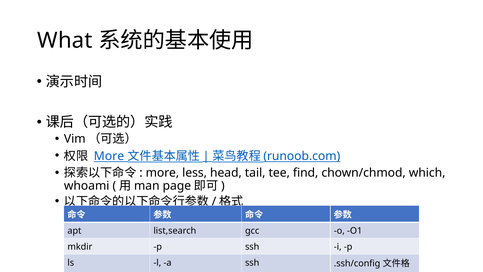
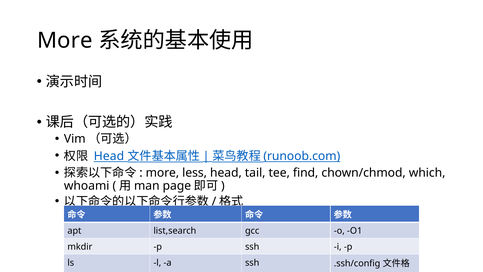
What: What -> More (65, 41)
More: More -> Head (109, 156)
